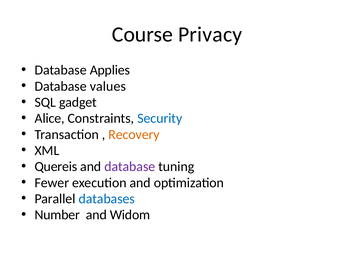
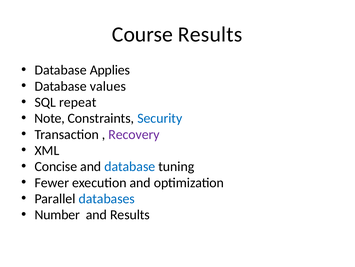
Course Privacy: Privacy -> Results (210, 34)
gadget: gadget -> repeat (78, 102)
Alice: Alice -> Note (50, 118)
Recovery colour: orange -> purple (134, 134)
Quereis: Quereis -> Concise (56, 166)
database colour: purple -> blue (130, 166)
and Widom: Widom -> Results (130, 214)
